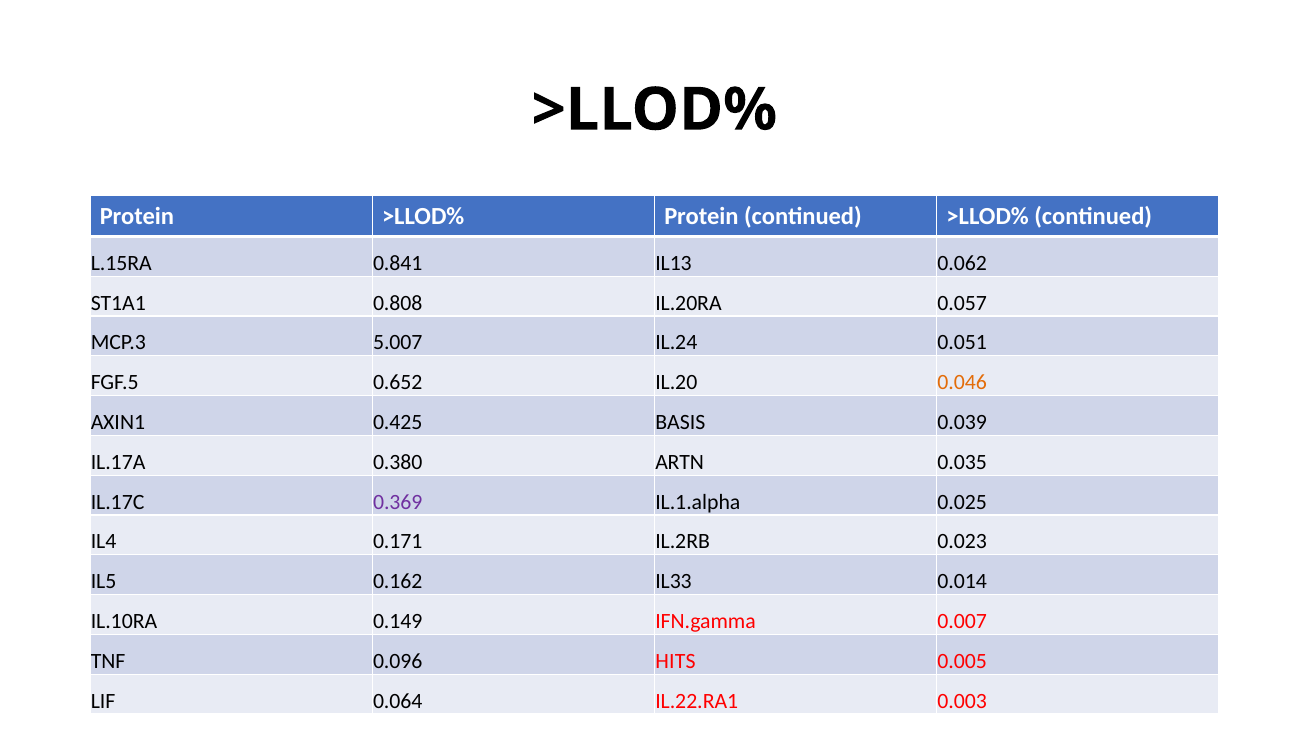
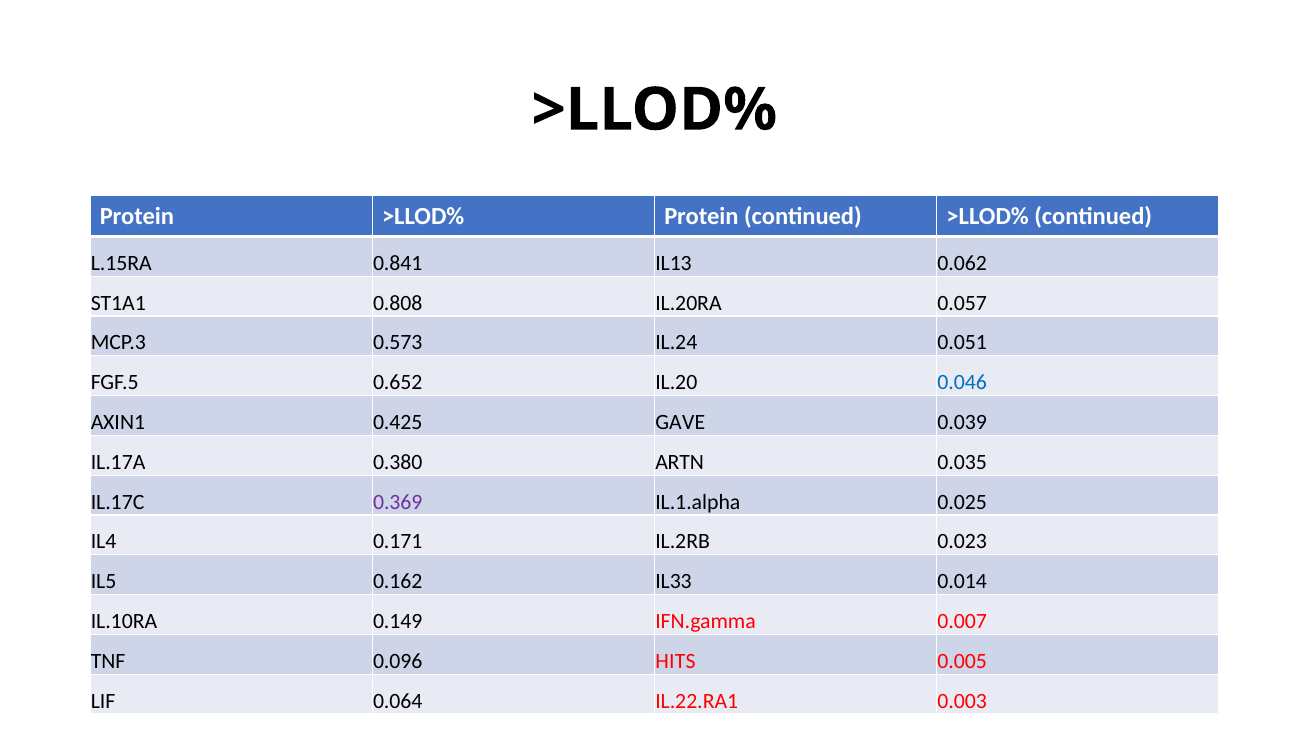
5.007: 5.007 -> 0.573 (398, 343)
0.046 colour: orange -> blue (962, 383)
BASIS: BASIS -> GAVE (680, 423)
